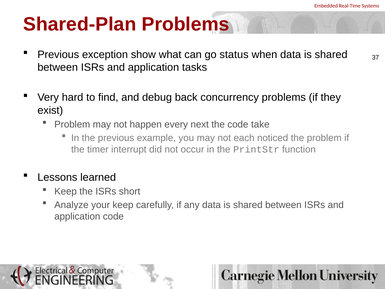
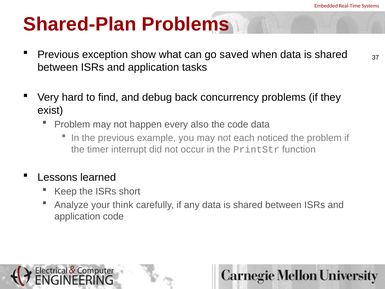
status: status -> saved (234, 55)
next: next -> also (200, 124)
code take: take -> data (260, 124)
your keep: keep -> think (123, 205)
